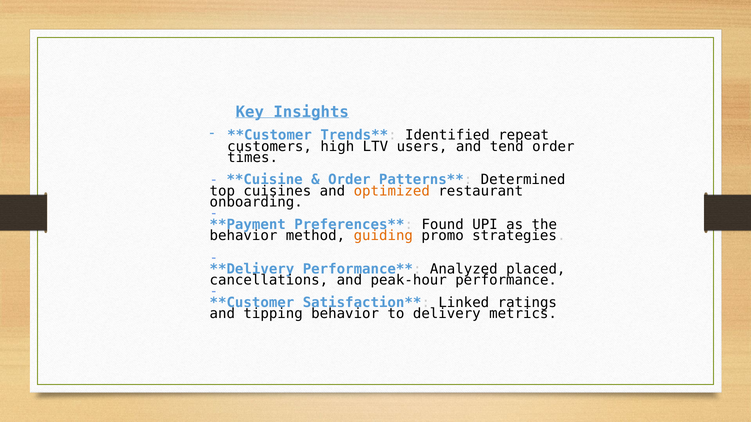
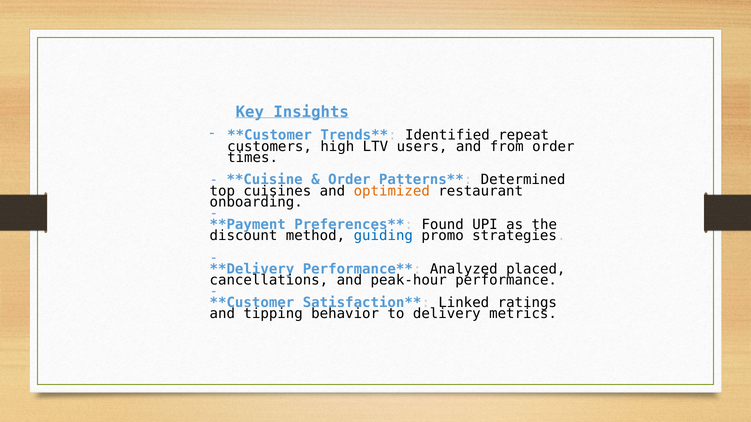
tend: tend -> from (507, 147)
behavior: behavior -> discount (244, 236)
guiding colour: orange -> blue (383, 236)
